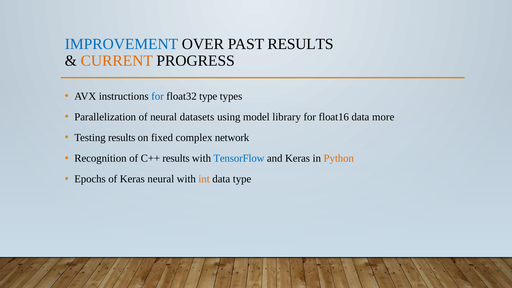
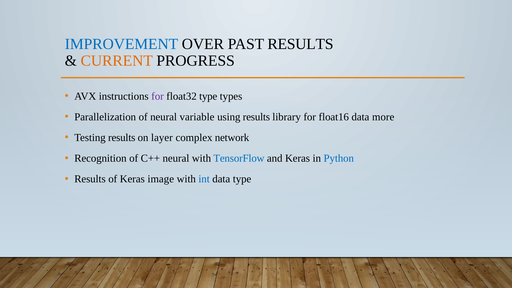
for colour: blue -> purple (158, 96)
datasets: datasets -> variable (197, 117)
using model: model -> results (256, 117)
fixed: fixed -> layer (162, 138)
C++ results: results -> neural (176, 158)
Python colour: orange -> blue (339, 158)
Epochs: Epochs -> Results (90, 179)
Keras neural: neural -> image (161, 179)
int colour: orange -> blue (204, 179)
